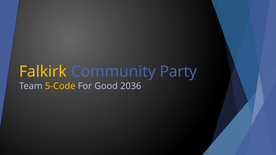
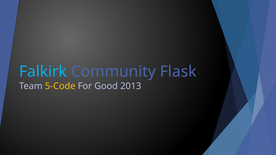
Falkirk colour: yellow -> light blue (43, 72)
Party: Party -> Flask (178, 72)
2036: 2036 -> 2013 (131, 86)
